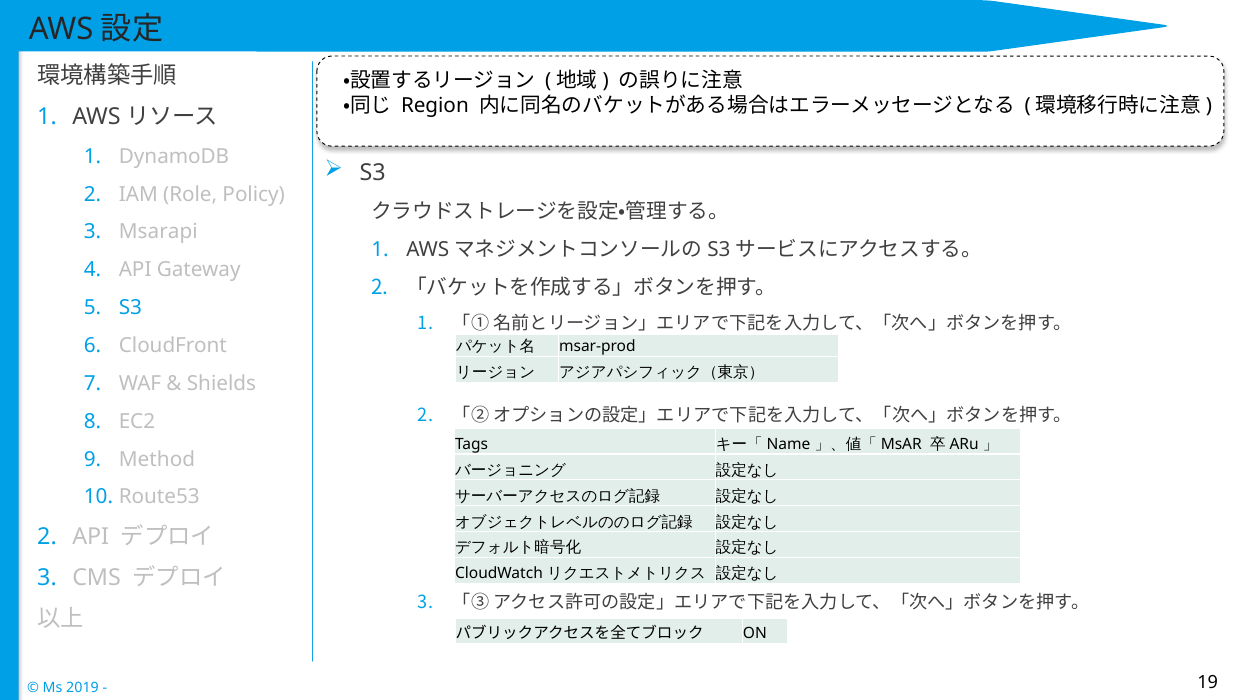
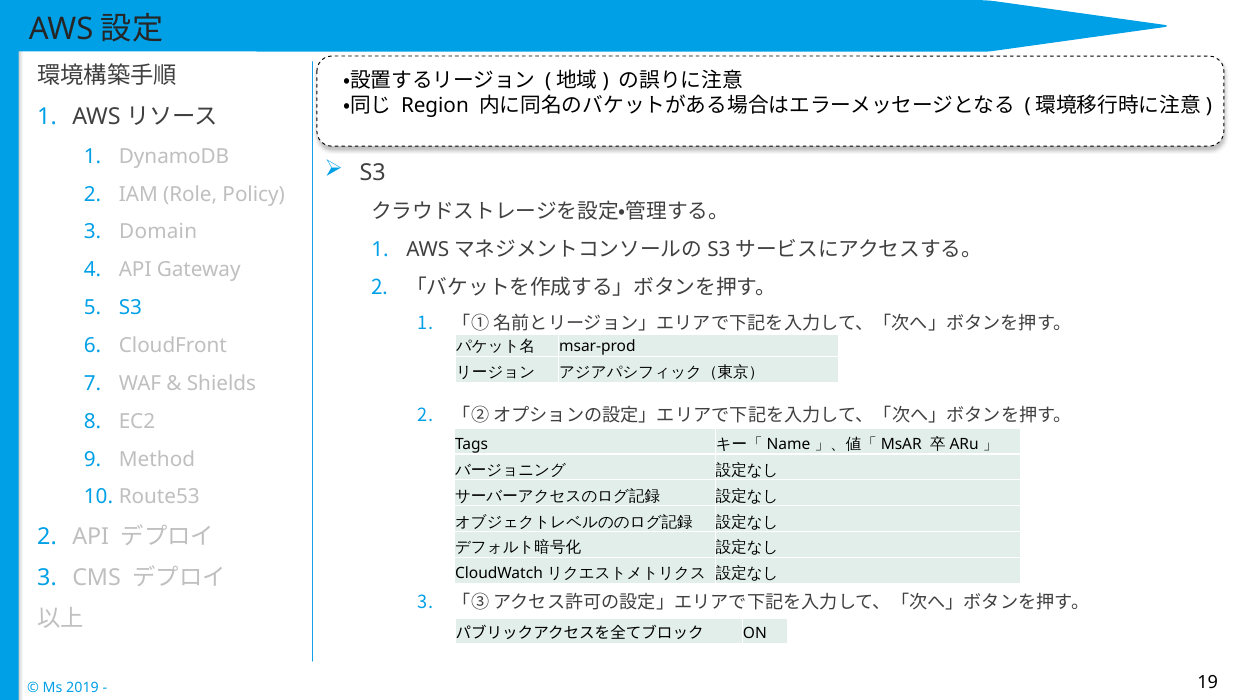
Msarapi: Msarapi -> Domain (158, 232)
